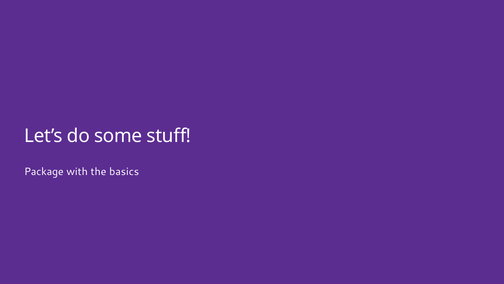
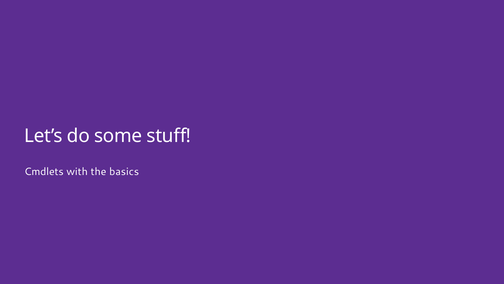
Package: Package -> Cmdlets (44, 171)
